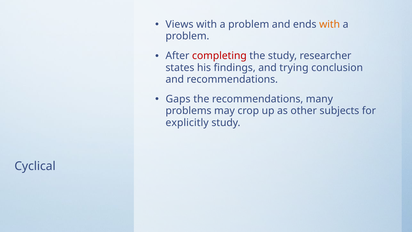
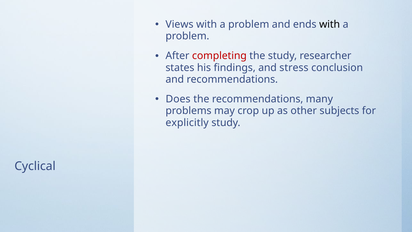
with colour: orange -> black (330, 24)
trying: trying -> stress (294, 68)
Gaps: Gaps -> Does (178, 99)
